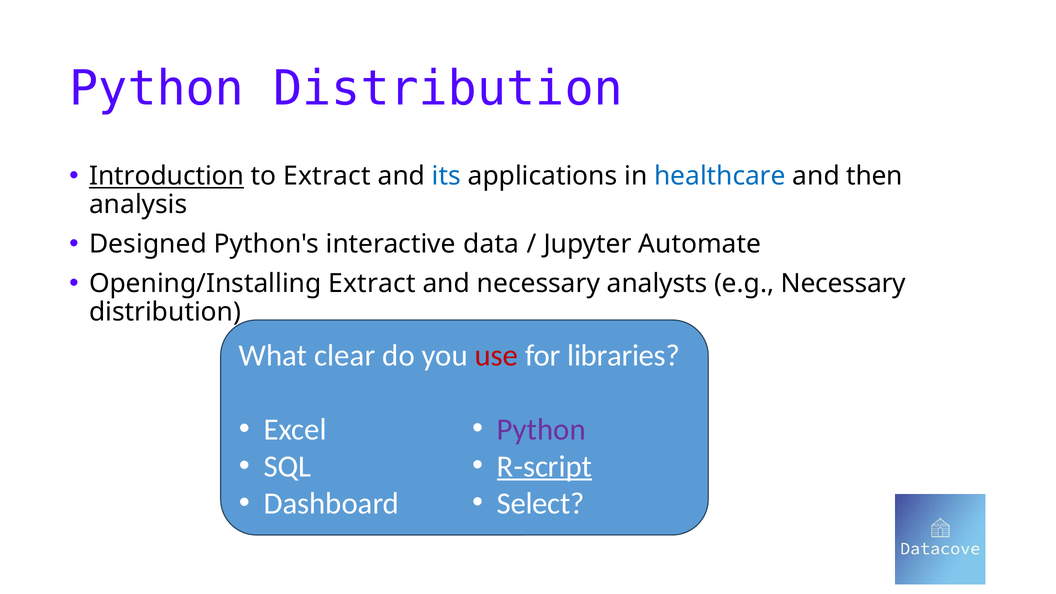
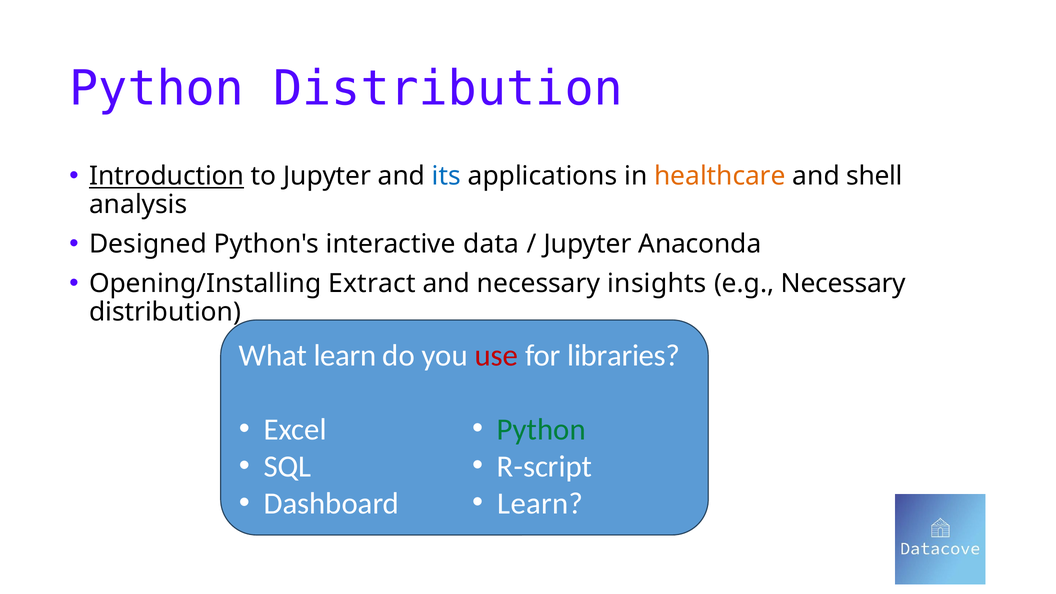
to Extract: Extract -> Jupyter (327, 176)
healthcare colour: blue -> orange (720, 176)
then: then -> shell (874, 176)
Automate: Automate -> Anaconda (700, 244)
analysts: analysts -> insights (657, 284)
What clear: clear -> learn (345, 356)
Python colour: purple -> green (541, 429)
R-script underline: present -> none (545, 466)
Select: Select -> Learn (540, 503)
